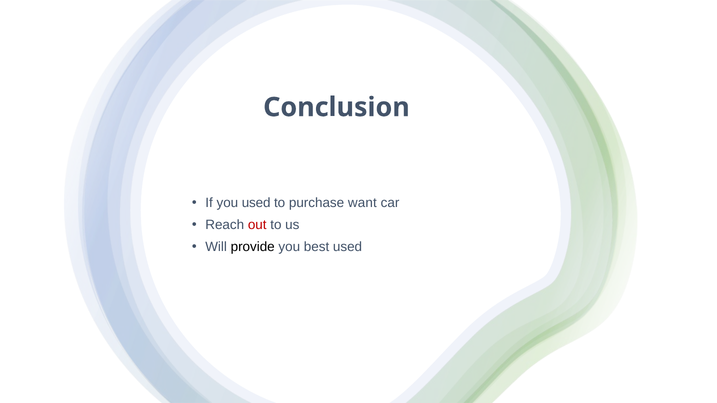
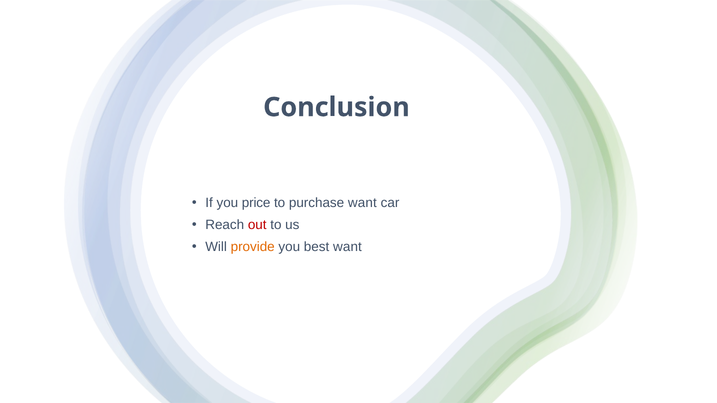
you used: used -> price (256, 203)
provide colour: black -> orange (253, 247)
best used: used -> want (347, 247)
